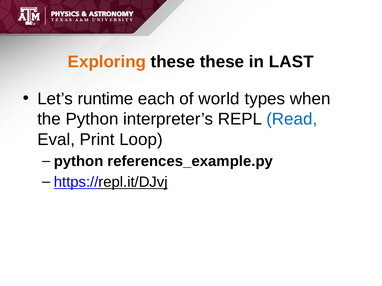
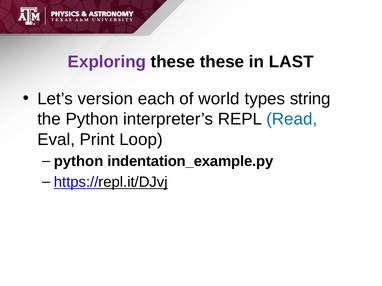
Exploring colour: orange -> purple (107, 62)
runtime: runtime -> version (105, 99)
when: when -> string (310, 99)
references_example.py: references_example.py -> indentation_example.py (190, 162)
